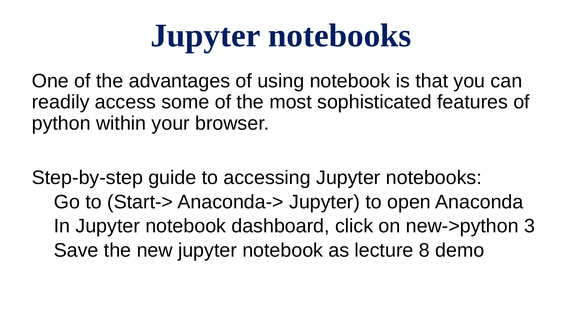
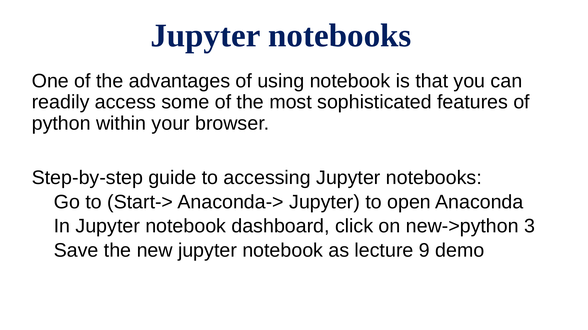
8: 8 -> 9 (424, 251)
